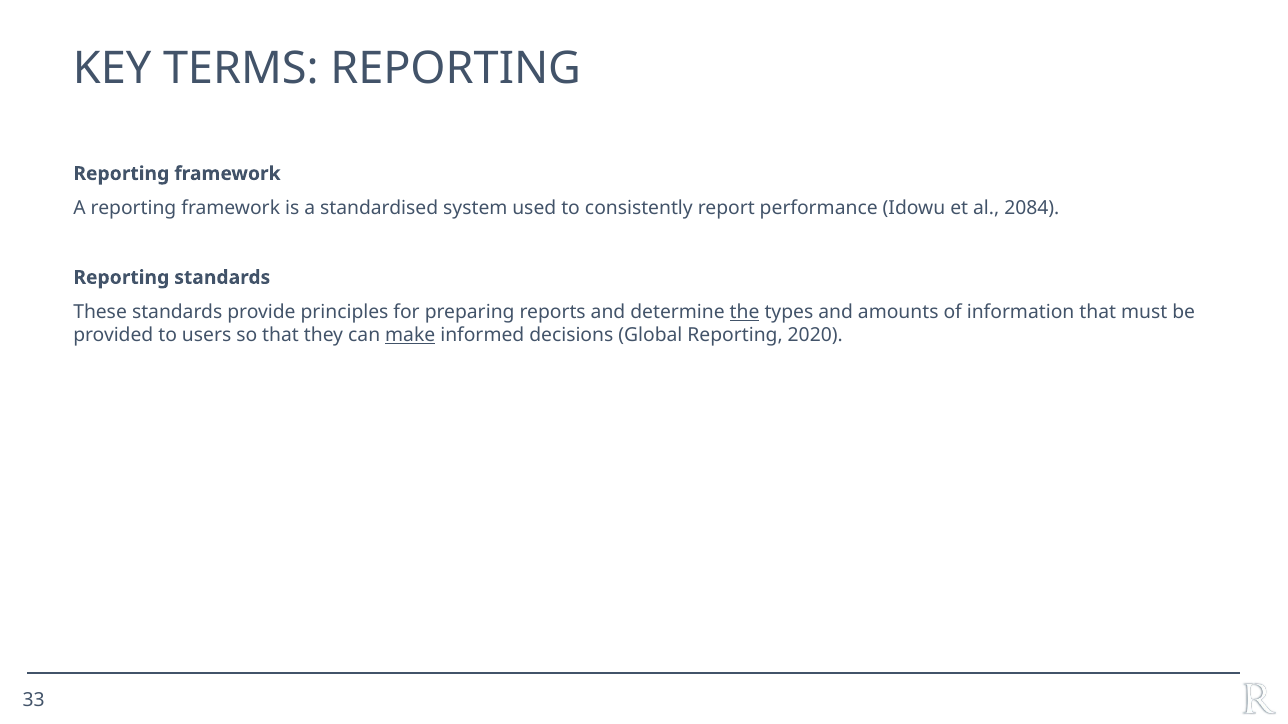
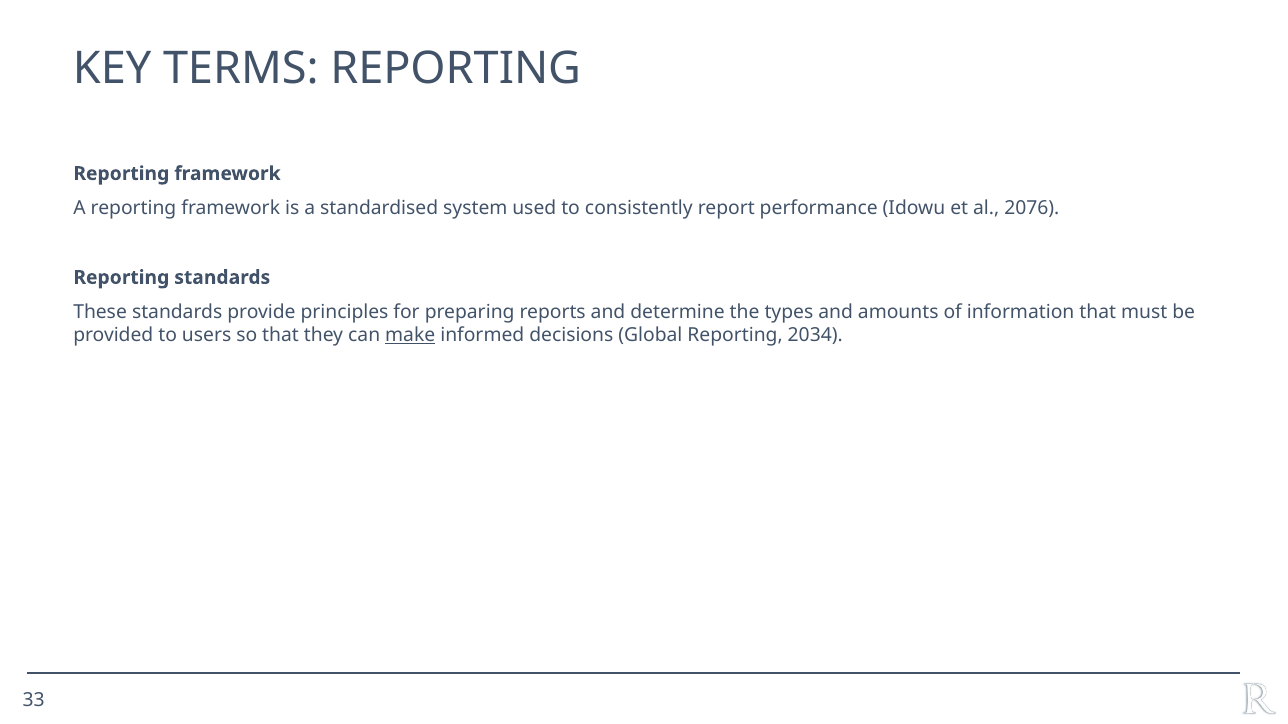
2084: 2084 -> 2076 (1032, 208)
the underline: present -> none (745, 312)
2020: 2020 -> 2034 (815, 335)
